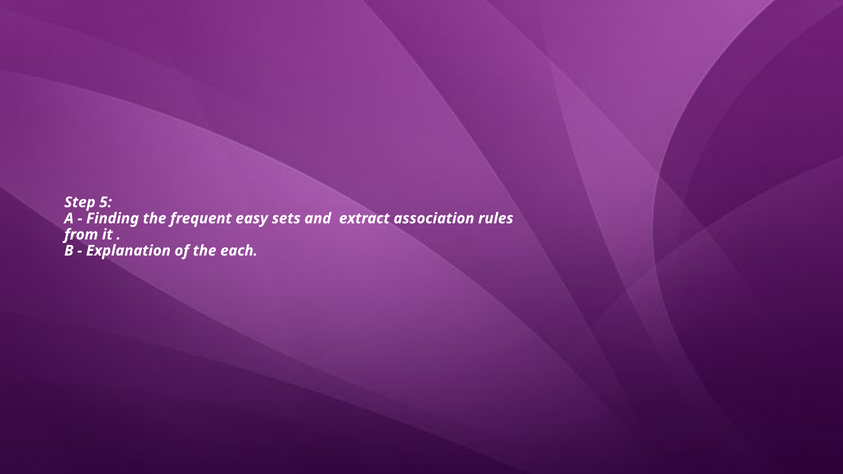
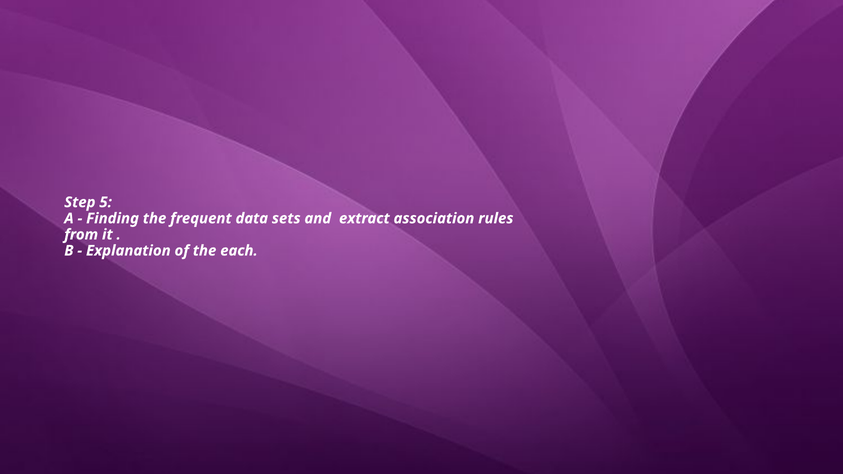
easy: easy -> data (252, 218)
